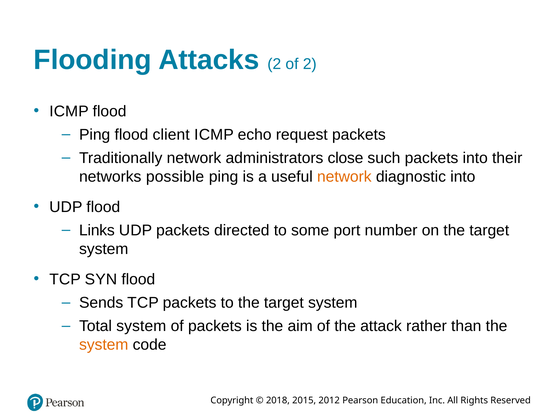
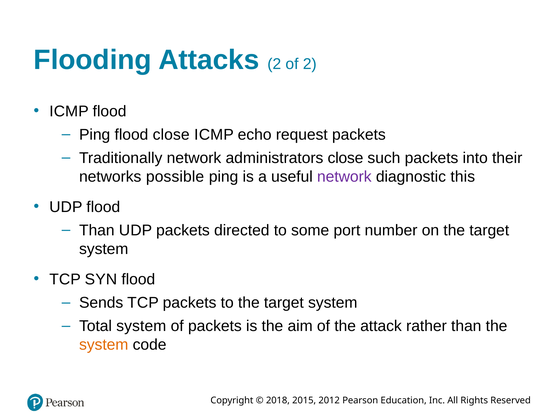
flood client: client -> close (171, 135)
network colour: orange -> purple (344, 177)
diagnostic into: into -> this (463, 177)
Links: Links -> Than (97, 230)
